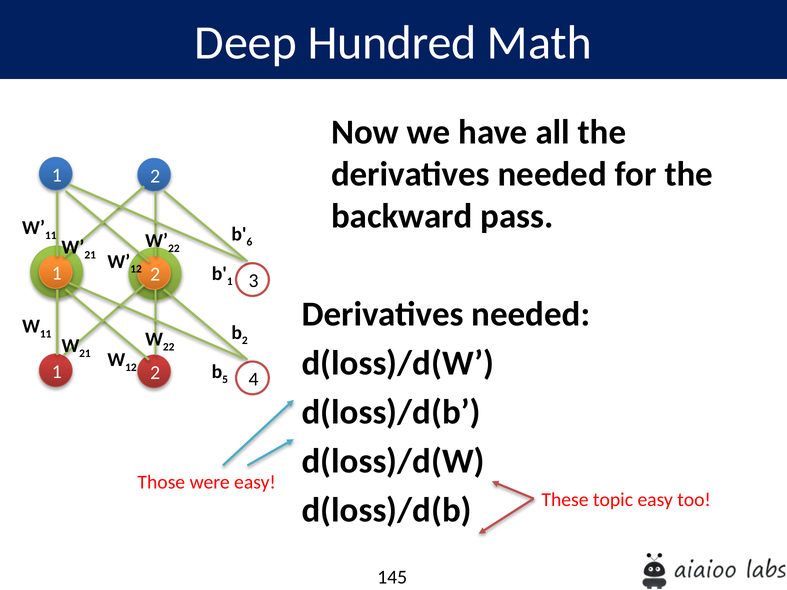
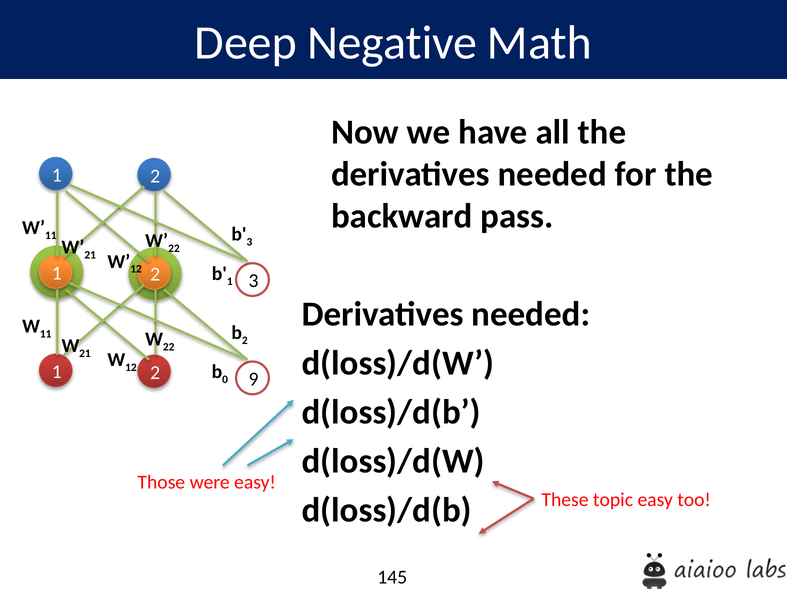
Hundred: Hundred -> Negative (392, 43)
6: 6 -> 3 (249, 242)
5: 5 -> 0 (225, 380)
4: 4 -> 9 (254, 379)
